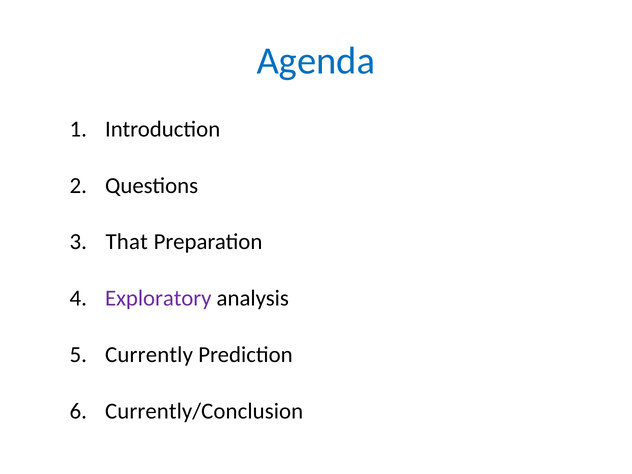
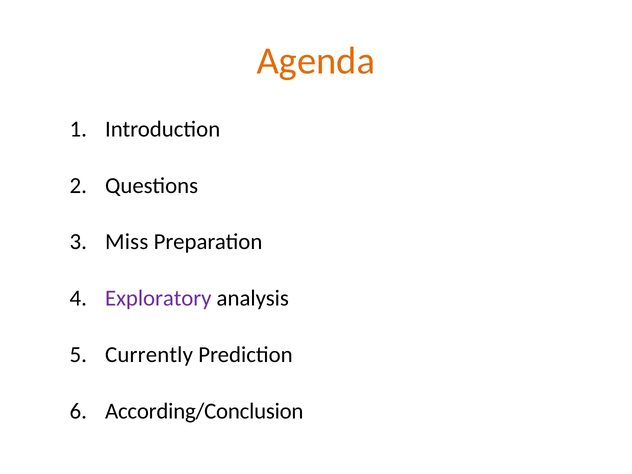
Agenda colour: blue -> orange (316, 61)
That: That -> Miss (127, 242)
Currently/Conclusion: Currently/Conclusion -> According/Conclusion (204, 411)
